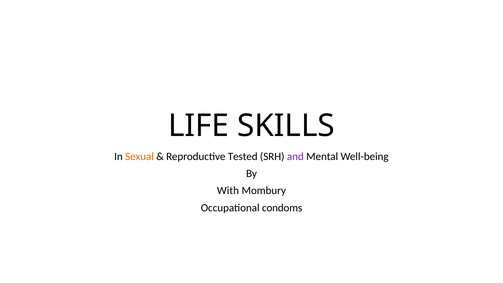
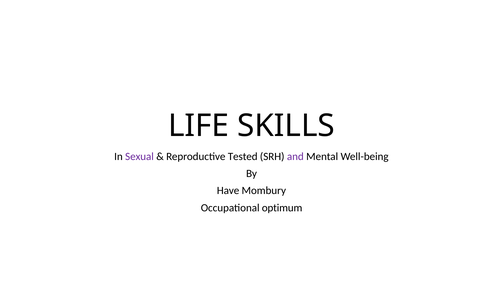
Sexual colour: orange -> purple (139, 156)
With: With -> Have (228, 191)
condoms: condoms -> optimum (282, 208)
